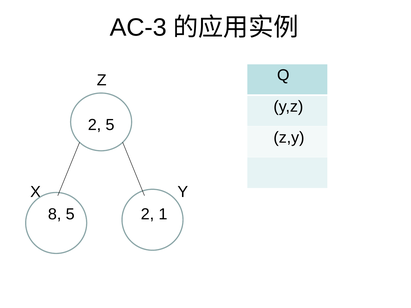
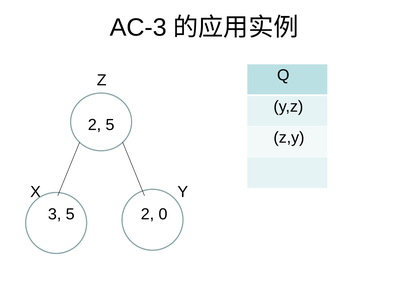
8: 8 -> 3 (55, 215)
1: 1 -> 0 (163, 215)
